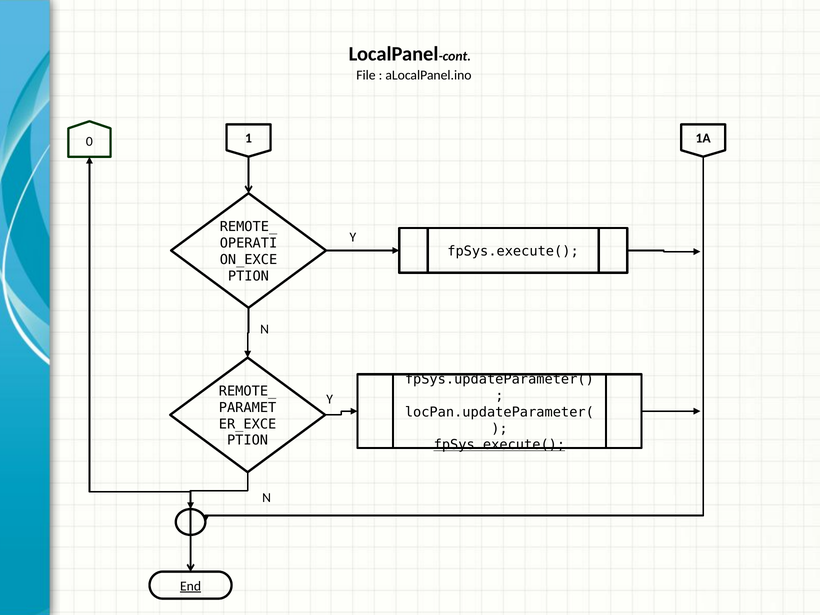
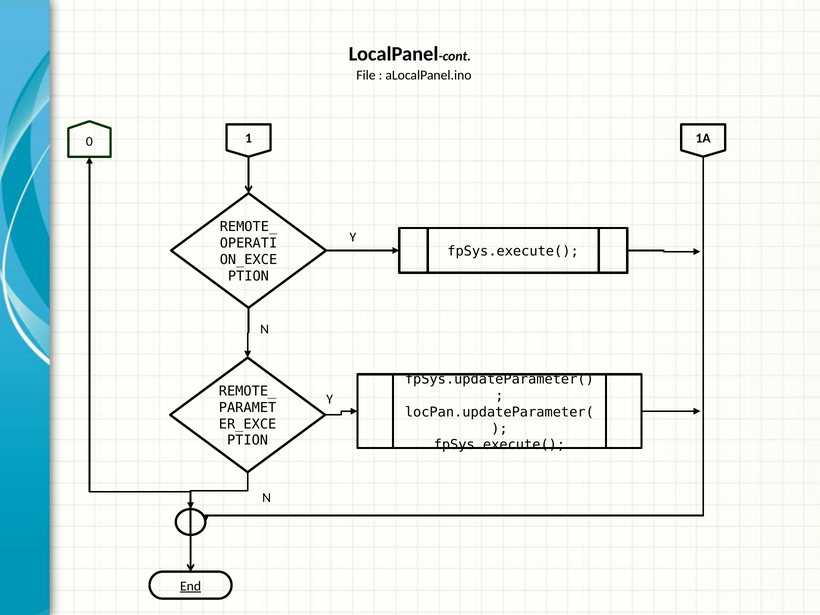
fpSys.execute( underline: present -> none (499, 445)
